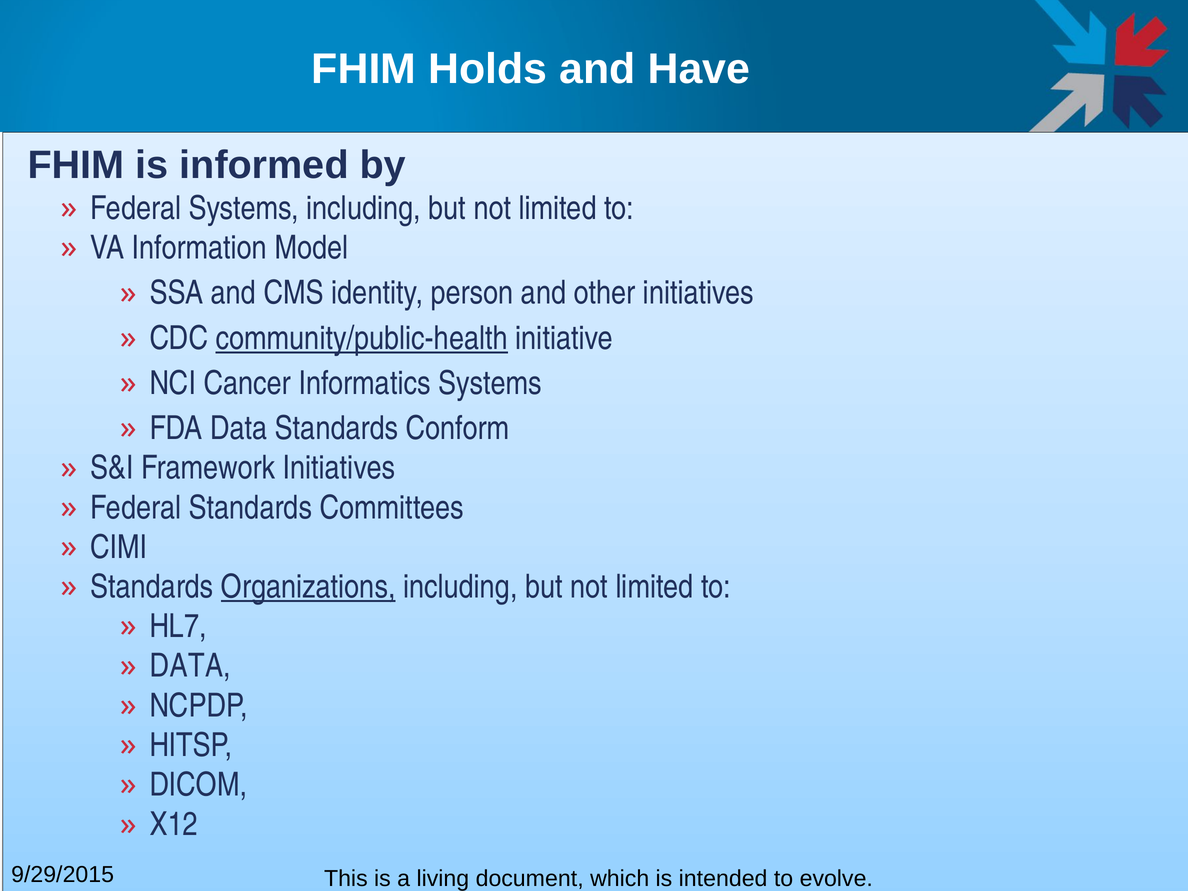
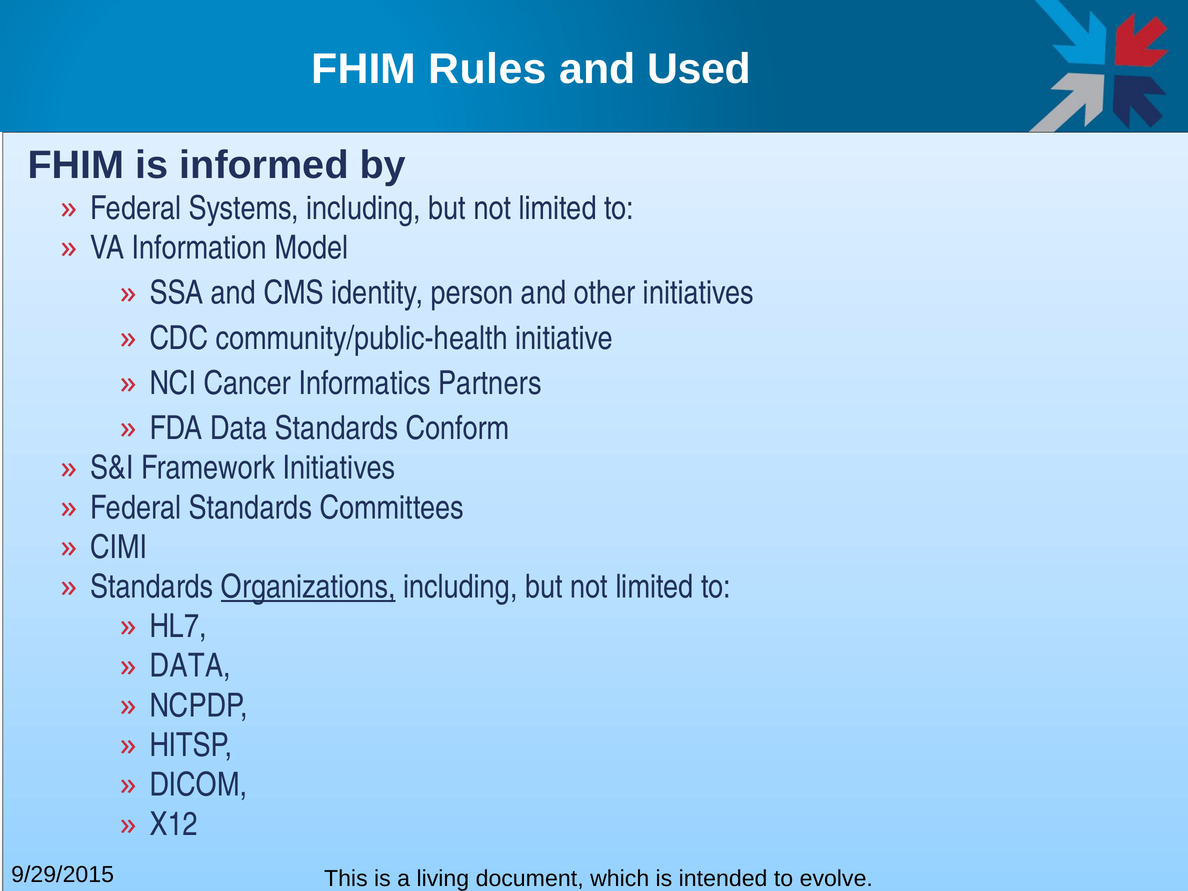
Holds: Holds -> Rules (488, 69)
Have: Have -> Used (699, 69)
community/public-health underline: present -> none (362, 338)
Informatics Systems: Systems -> Partners (490, 383)
